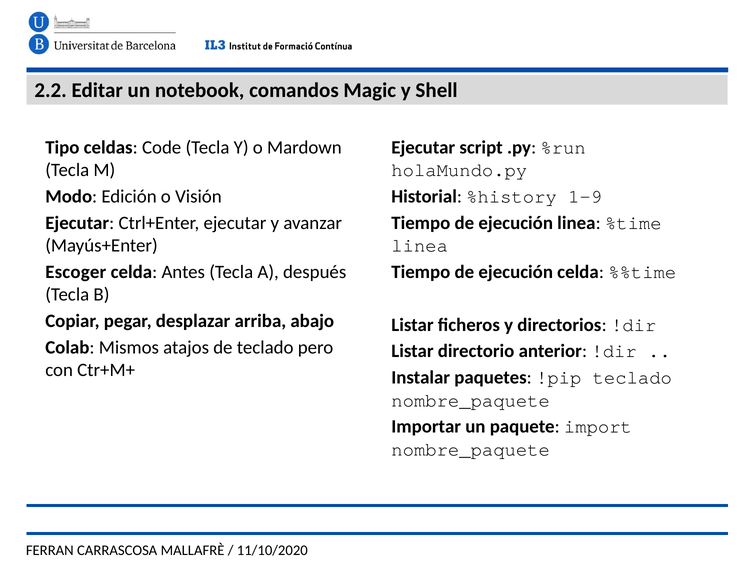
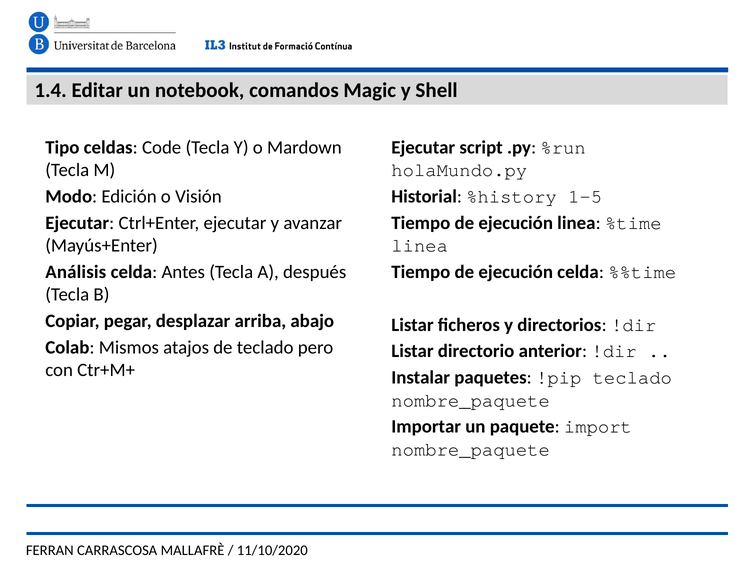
2.2: 2.2 -> 1.4 (51, 90)
1-9: 1-9 -> 1-5 (585, 197)
Escoger: Escoger -> Análisis (76, 272)
